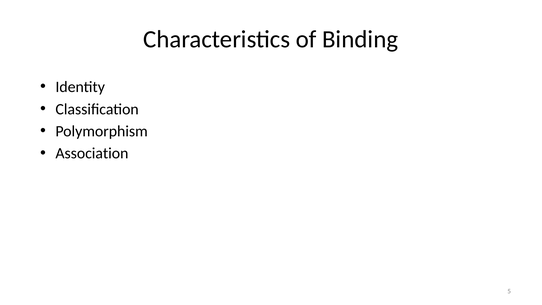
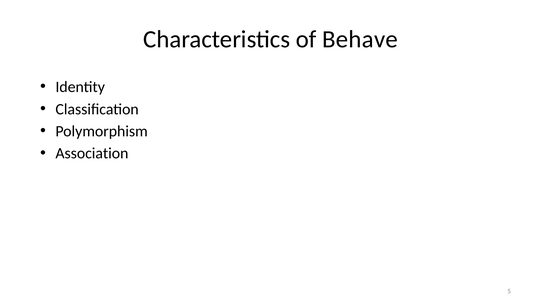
Binding: Binding -> Behave (360, 39)
